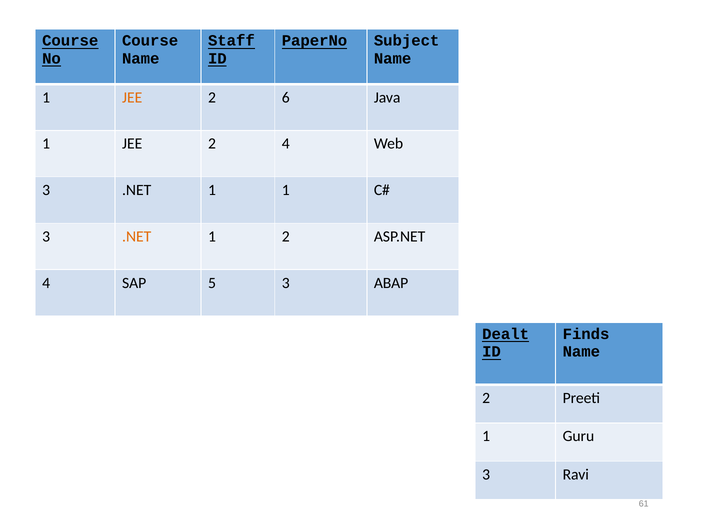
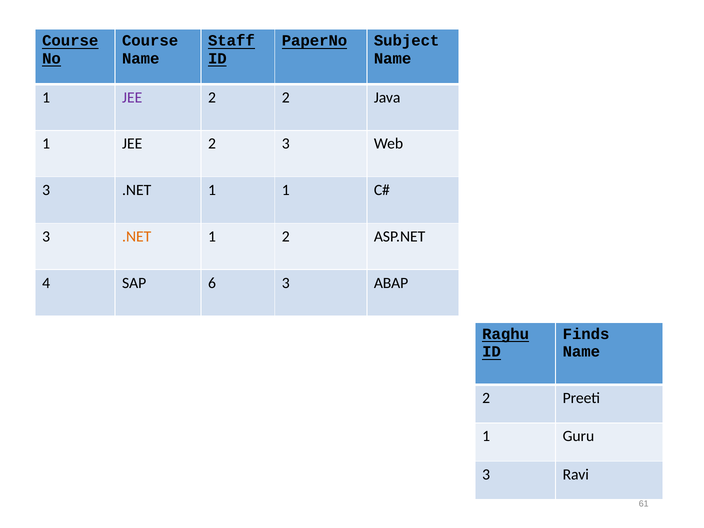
JEE colour: orange -> purple (132, 97)
2 6: 6 -> 2 (286, 97)
2 4: 4 -> 3 (286, 144)
5: 5 -> 6 (212, 283)
Dealt: Dealt -> Raghu (506, 334)
